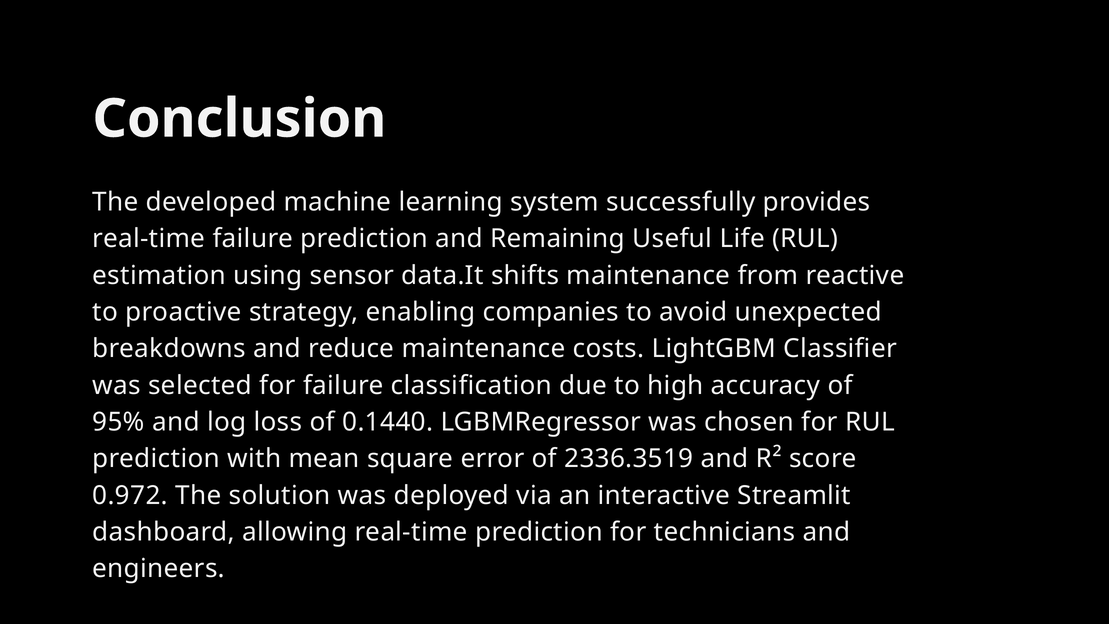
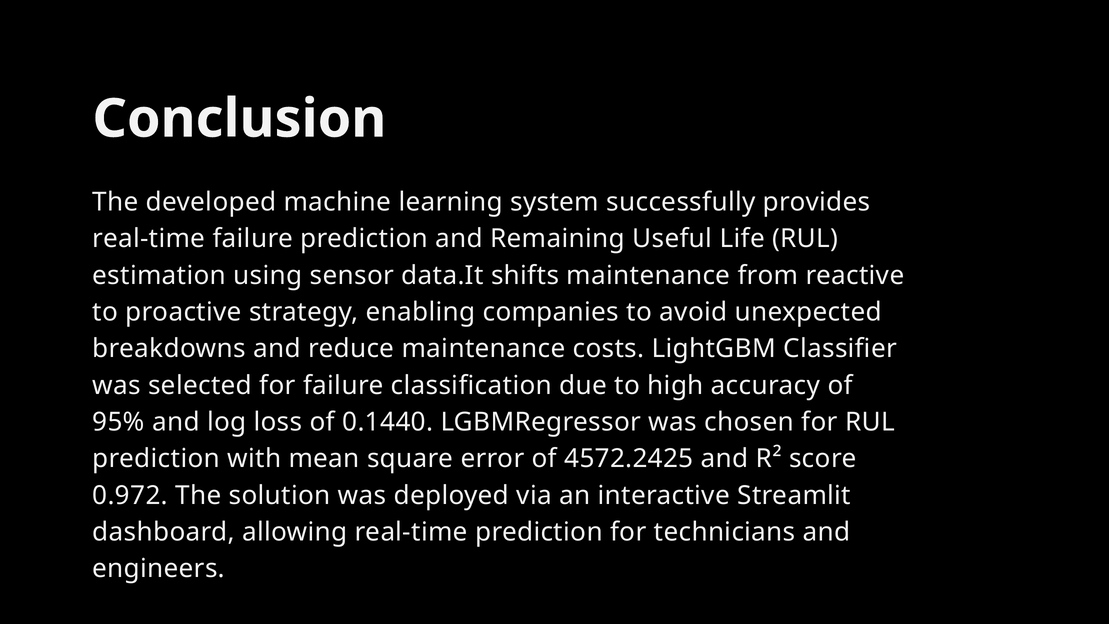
2336.3519: 2336.3519 -> 4572.2425 (629, 459)
